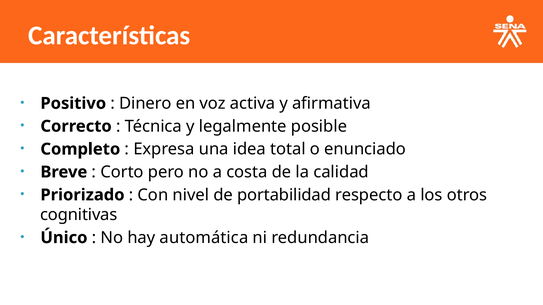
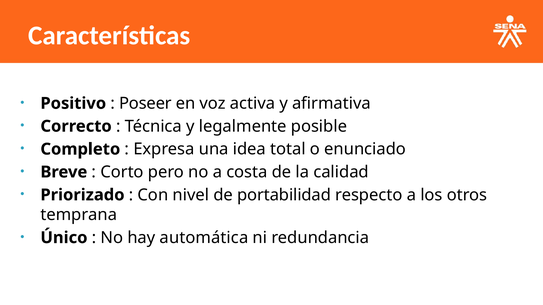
Dinero: Dinero -> Poseer (145, 104)
cognitivas: cognitivas -> temprana (79, 215)
